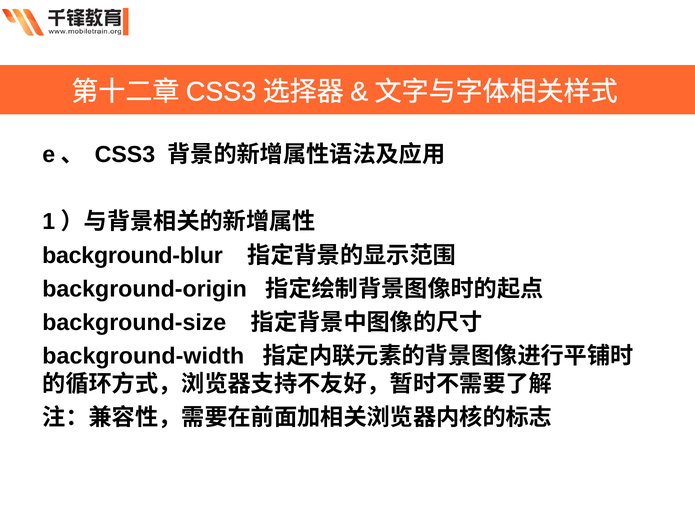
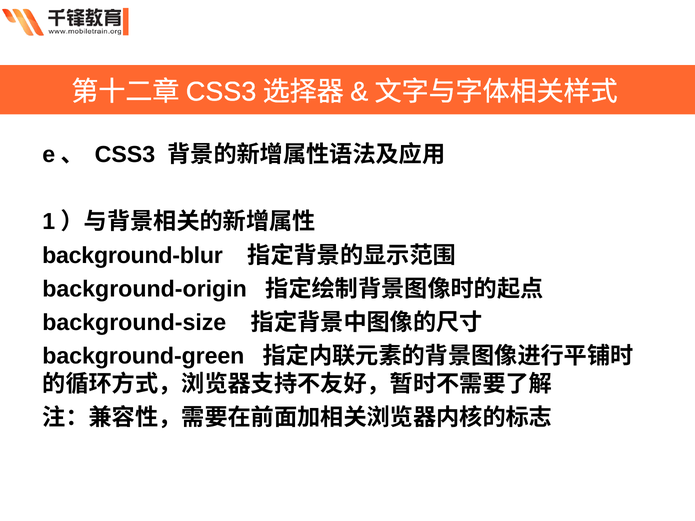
background-width: background-width -> background-green (143, 356)
